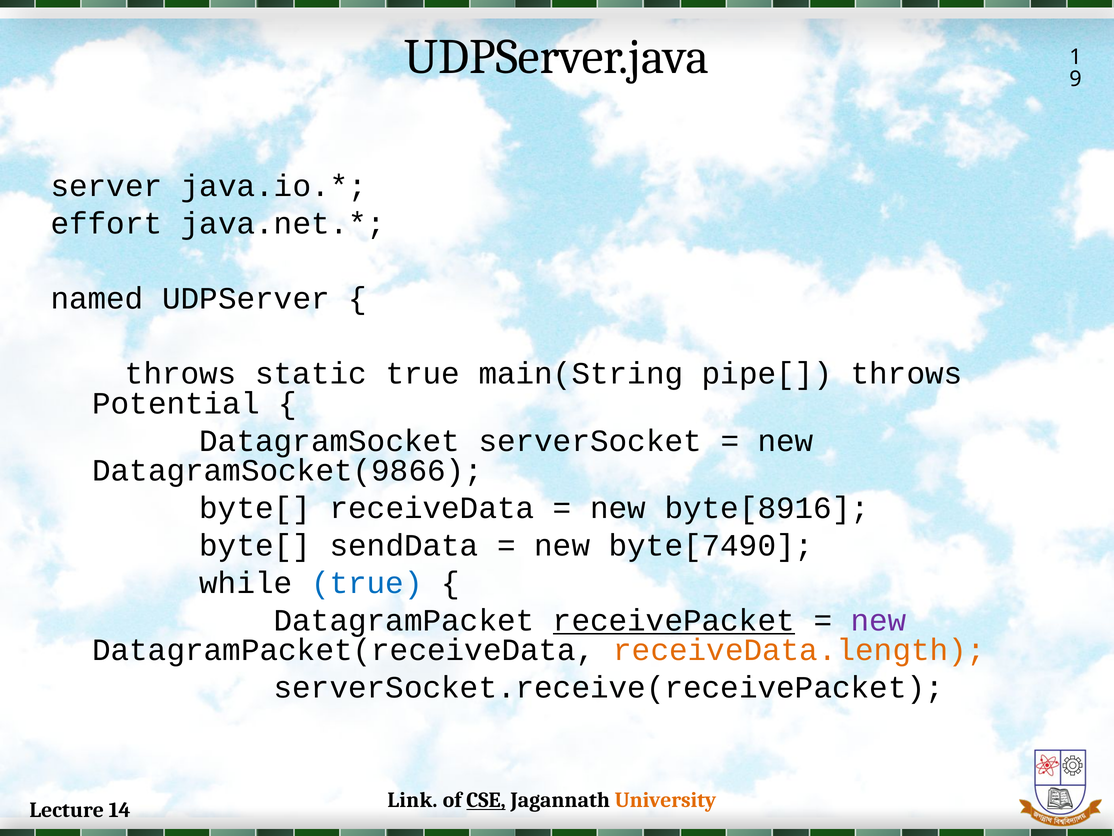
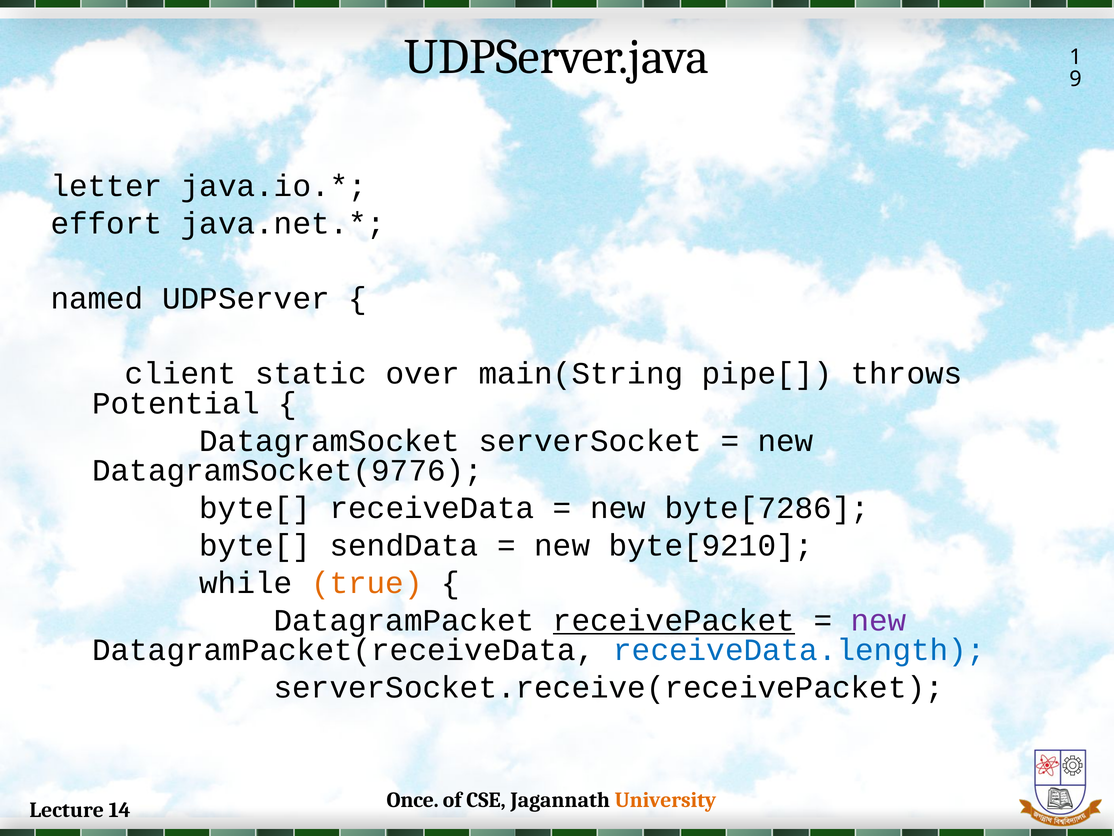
server: server -> letter (106, 186)
throws: throws -> client (181, 373)
static true: true -> over (423, 373)
DatagramSocket(9866: DatagramSocket(9866 -> DatagramSocket(9776 (288, 470)
byte[8916: byte[8916 -> byte[7286 (767, 508)
byte[7490: byte[7490 -> byte[9210 (711, 545)
true colour: blue -> orange (367, 583)
receiveData.length colour: orange -> blue (799, 650)
Link: Link -> Once (413, 800)
CSE underline: present -> none (486, 800)
